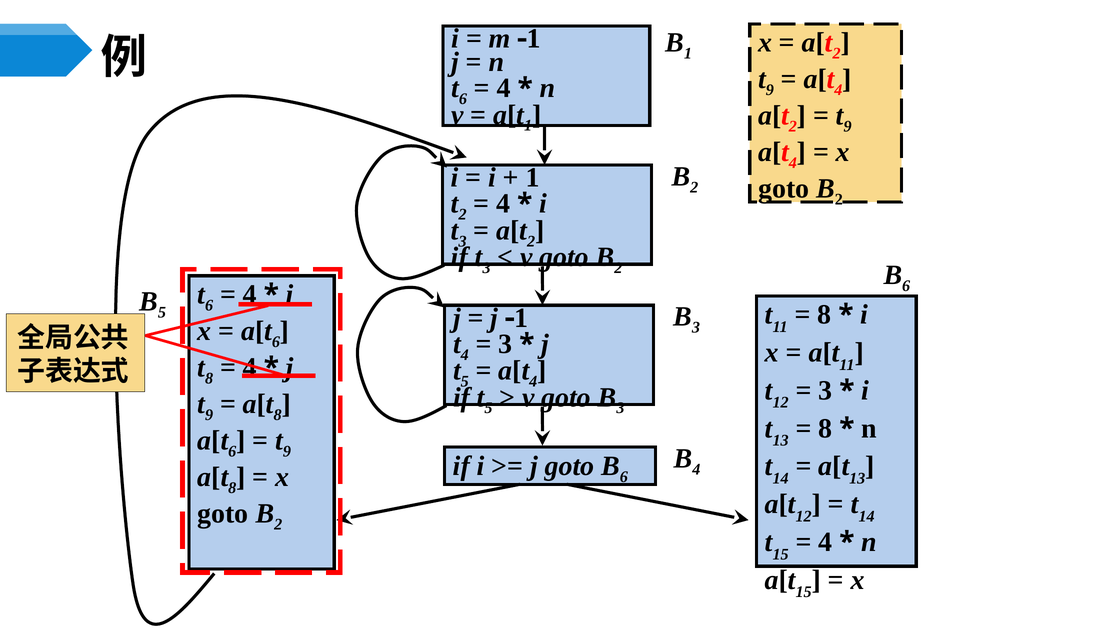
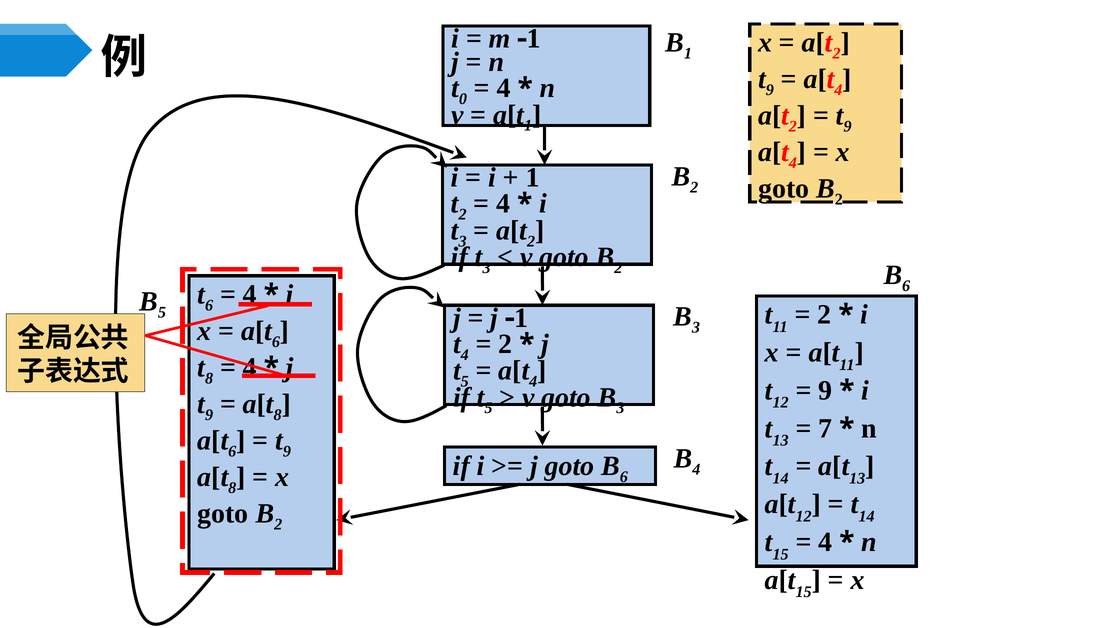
6: 6 -> 0 (463, 99)
8: 8 -> 2 (824, 315)
3: 3 -> 2 (505, 344)
3: 3 -> 9 (825, 391)
8: 8 -> 7 (825, 429)
